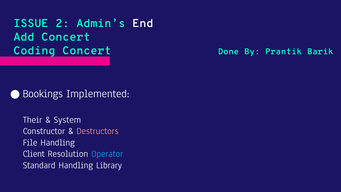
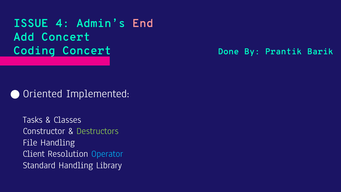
2: 2 -> 4 (62, 23)
End colour: white -> pink (143, 23)
Bookings: Bookings -> Oriented (43, 94)
Their: Their -> Tasks (33, 120)
System: System -> Classes (67, 120)
Destructors colour: pink -> light green (98, 131)
